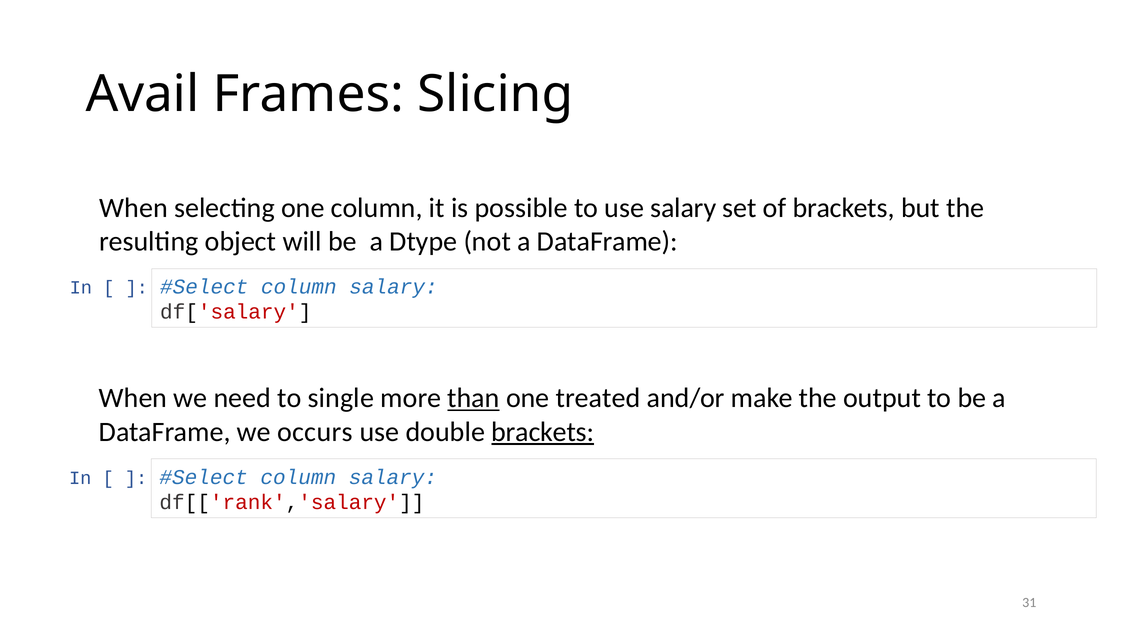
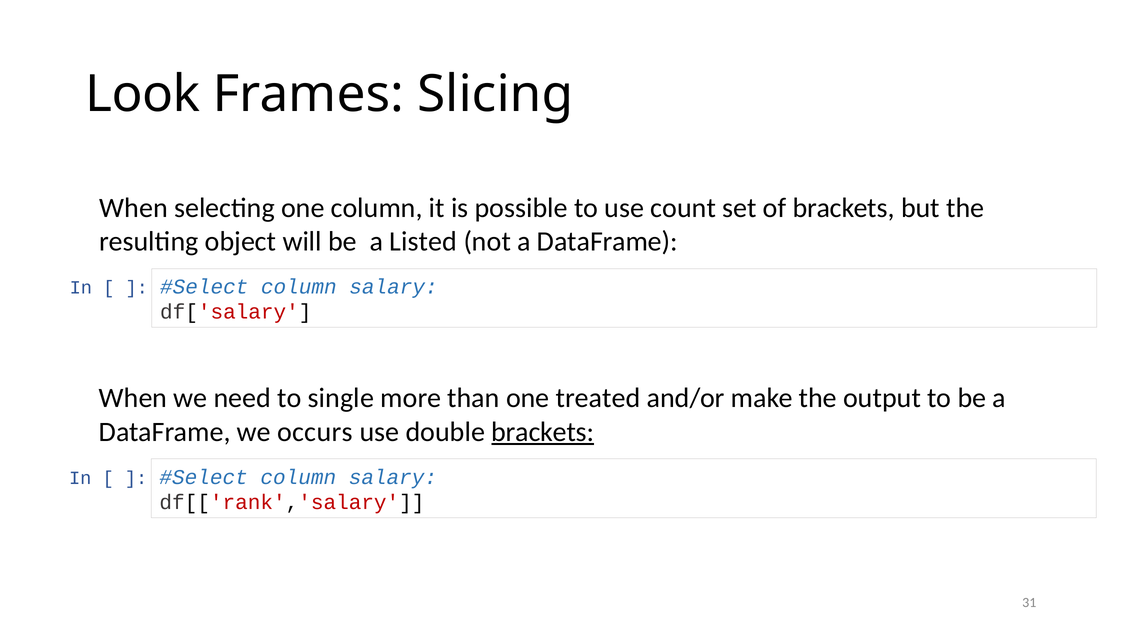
Avail: Avail -> Look (143, 94)
use salary: salary -> count (683, 208)
Dtype: Dtype -> Listed (423, 241)
than underline: present -> none (473, 398)
